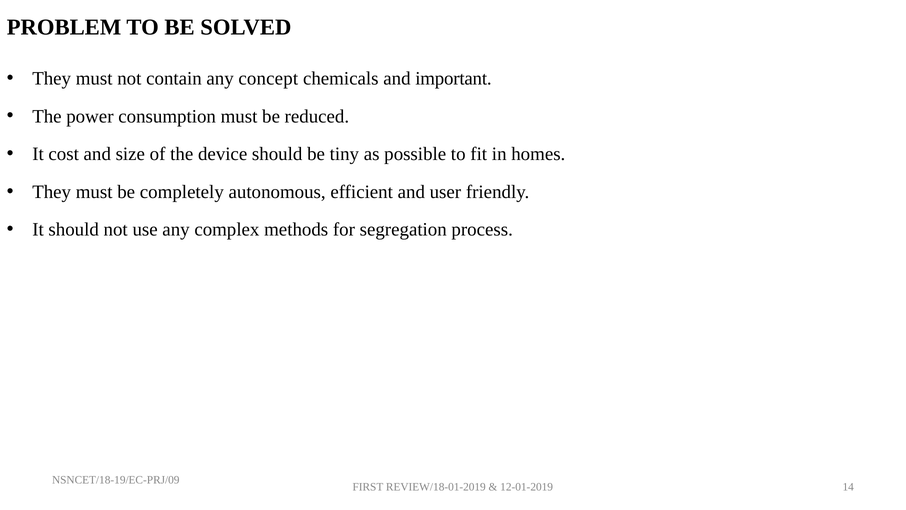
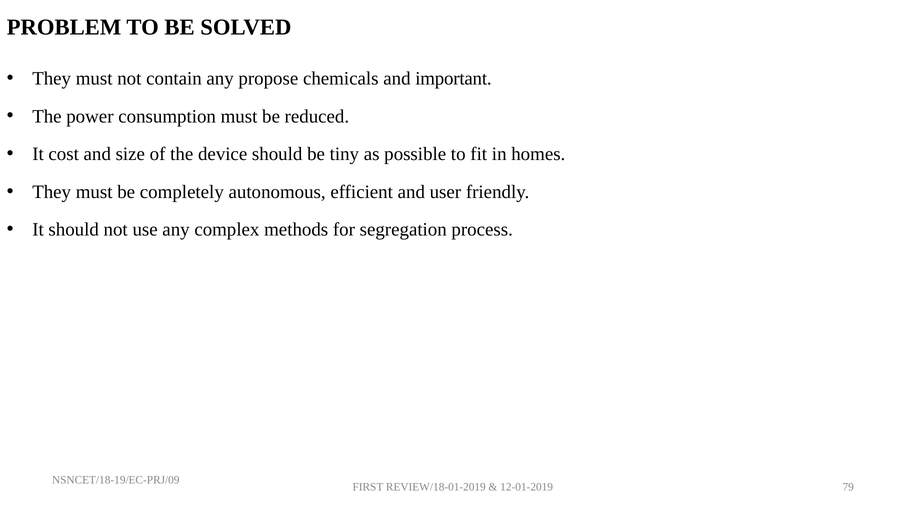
concept: concept -> propose (268, 78)
14: 14 -> 79 (848, 487)
